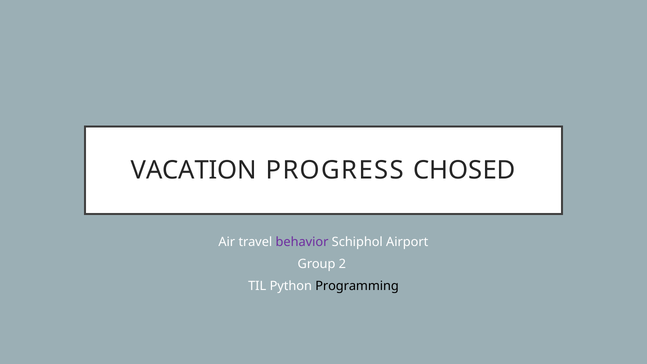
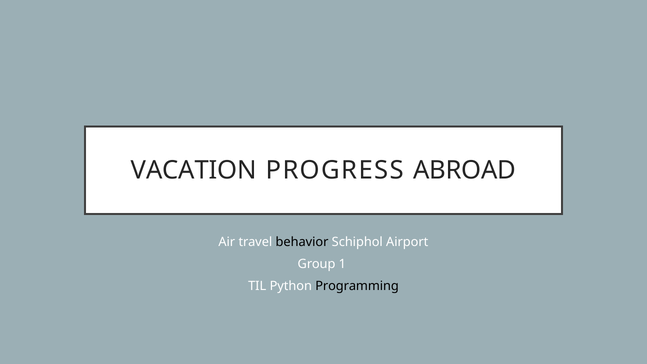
CHOSED: CHOSED -> ABROAD (464, 170)
behavior colour: purple -> black (302, 242)
2: 2 -> 1 (342, 264)
